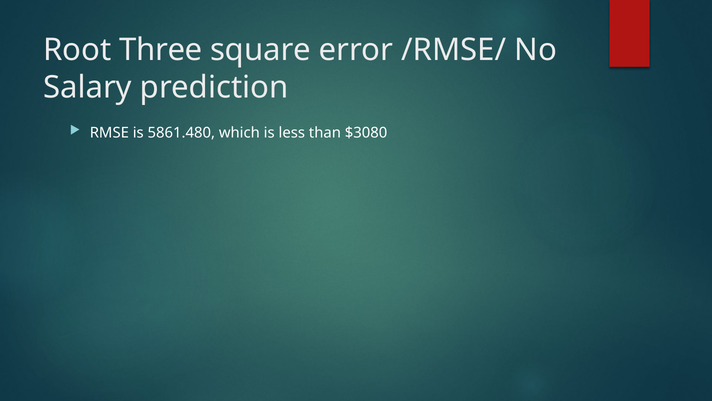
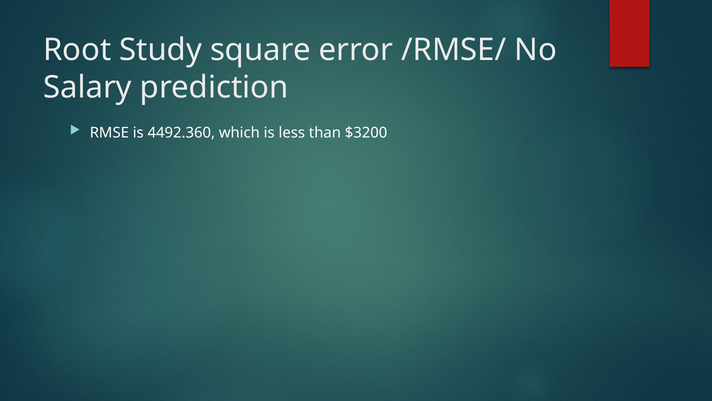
Three: Three -> Study (161, 50)
5861.480: 5861.480 -> 4492.360 (181, 133)
$3080: $3080 -> $3200 (366, 133)
